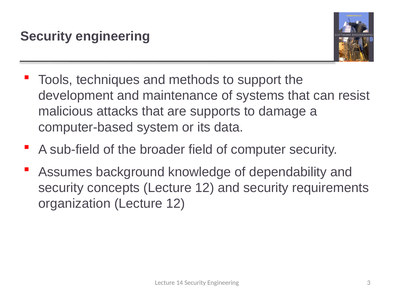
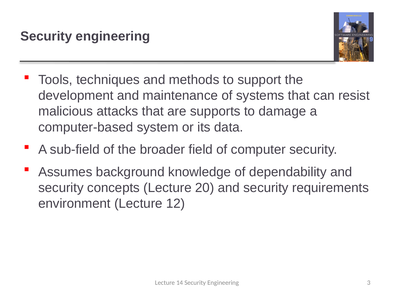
concepts Lecture 12: 12 -> 20 (205, 187)
organization: organization -> environment (74, 203)
